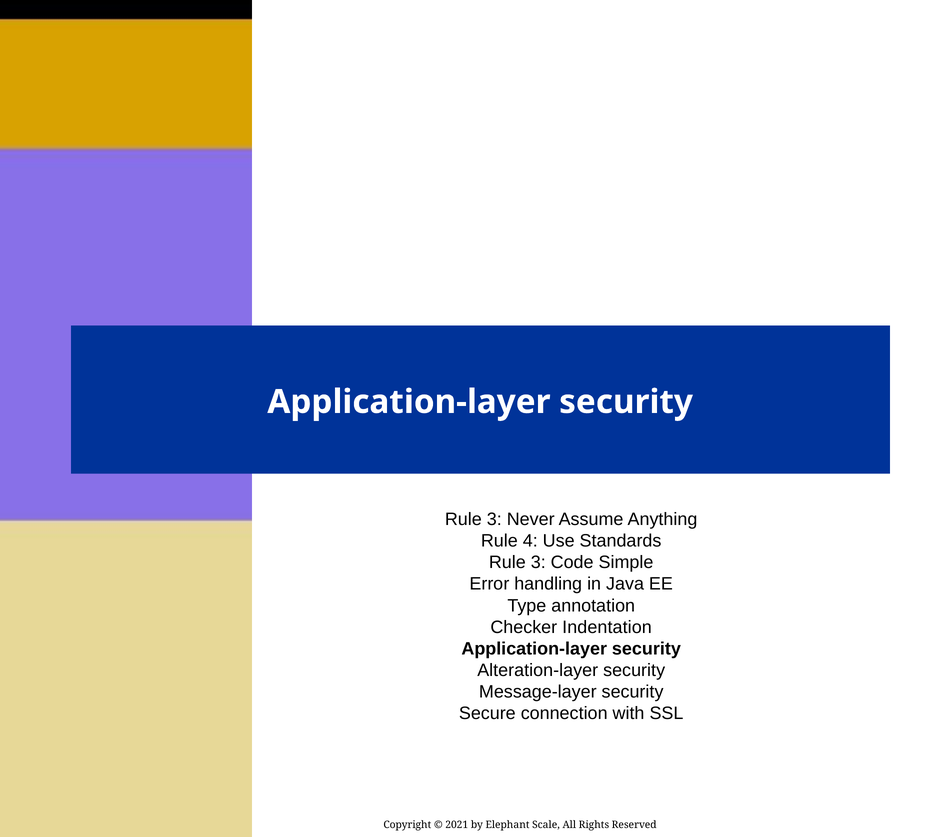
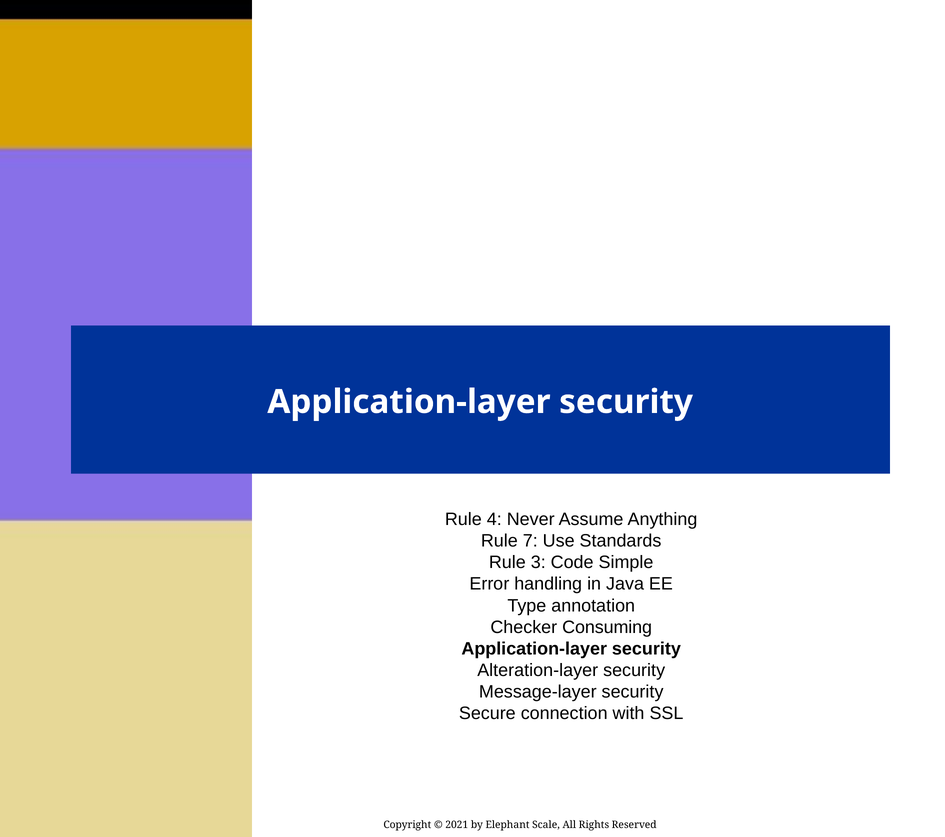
3: 3 -> 4 (494, 519)
4: 4 -> 7 (530, 541)
Indentation: Indentation -> Consuming (607, 627)
